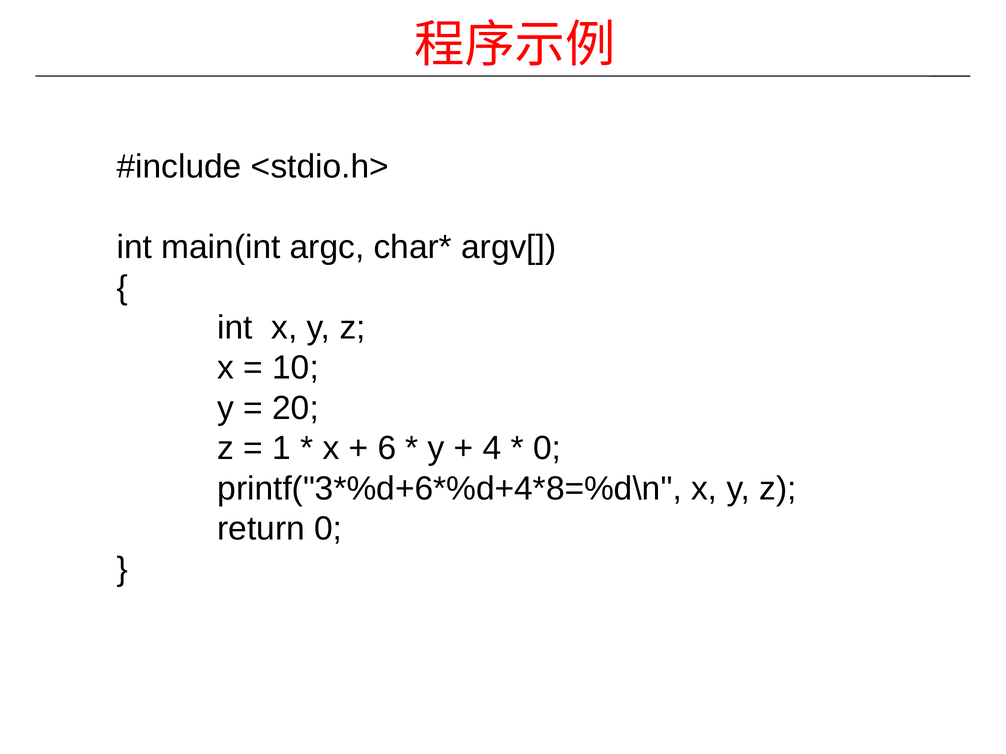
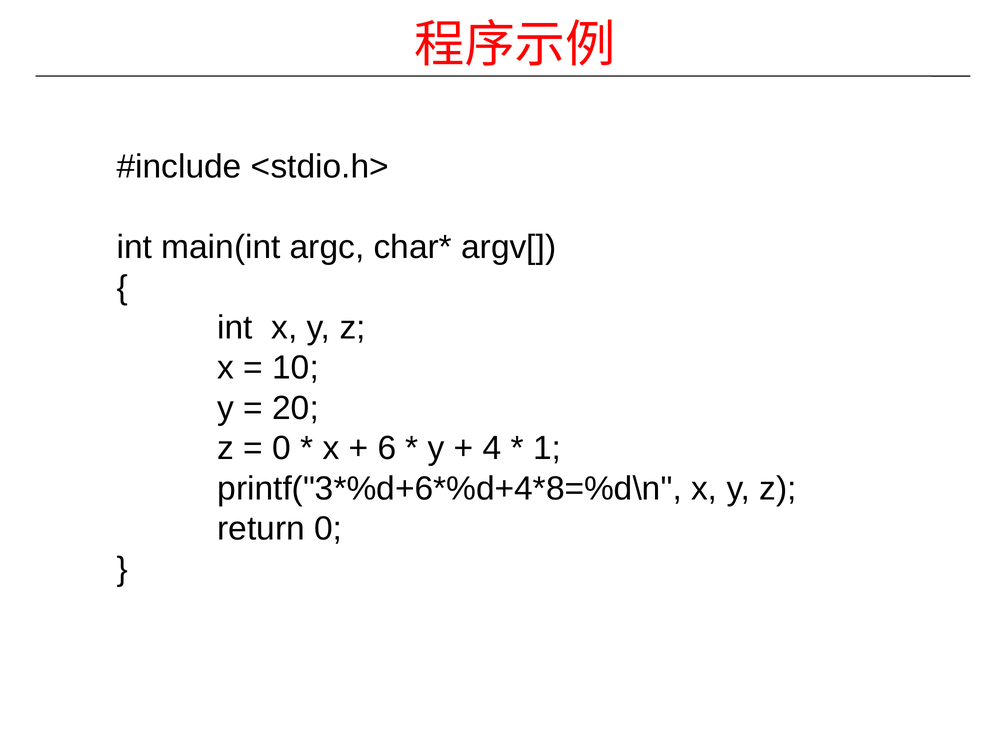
1: 1 -> 0 (282, 449)
0: 0 -> 1 (547, 449)
